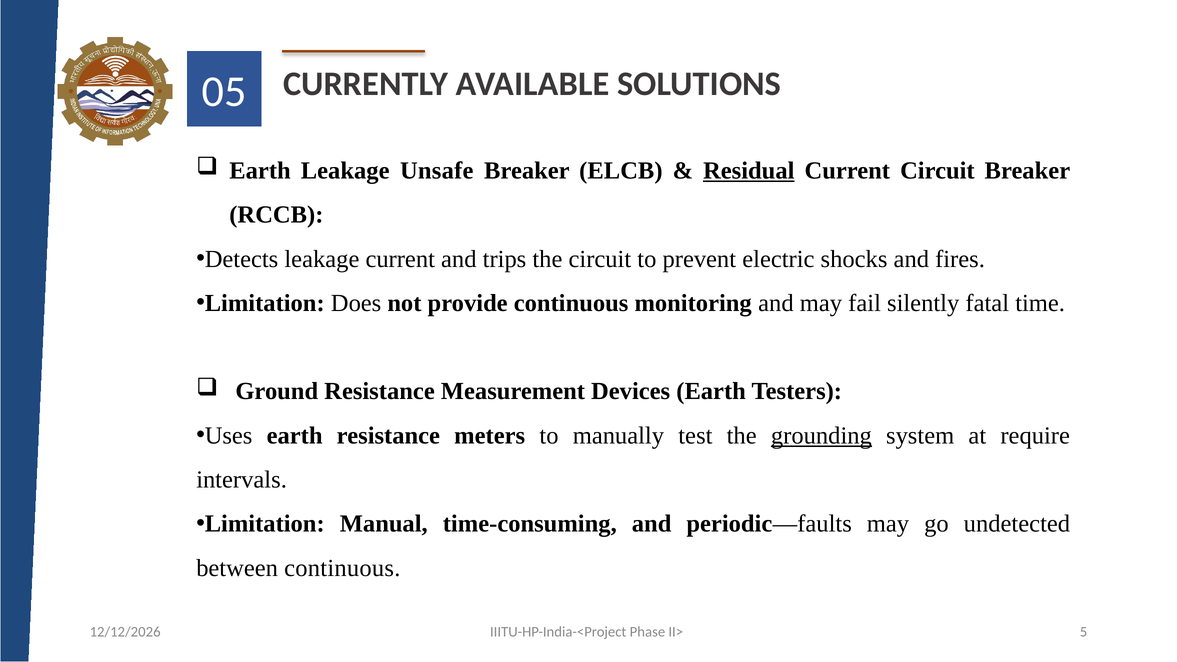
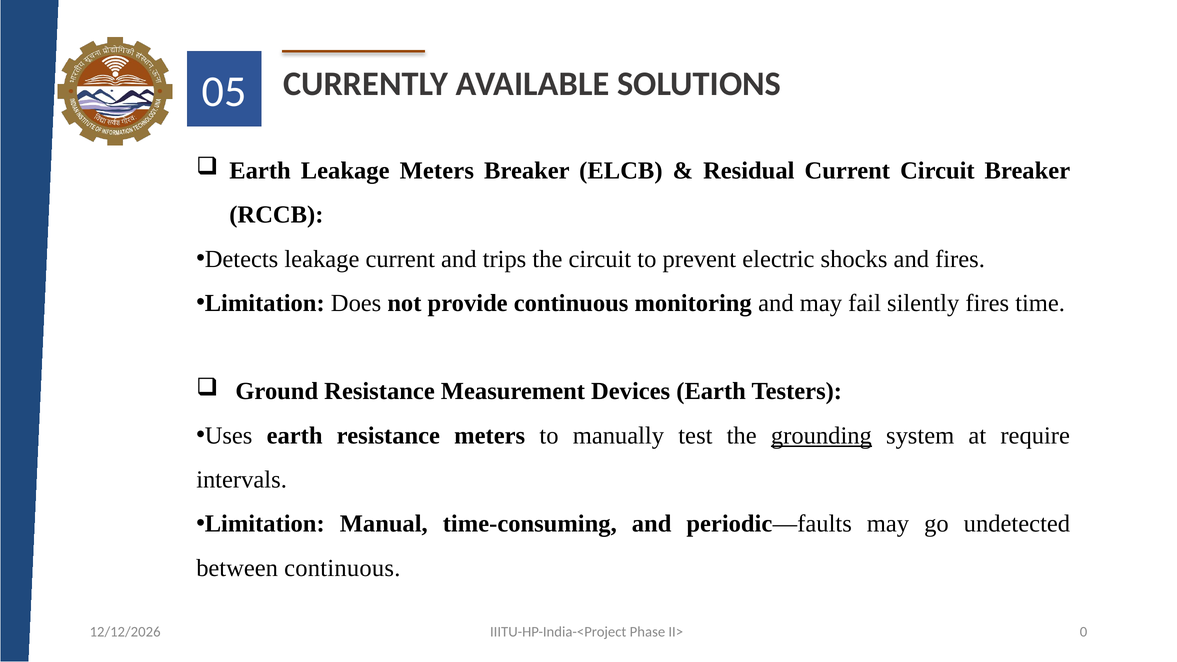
Leakage Unsafe: Unsafe -> Meters (437, 171)
Residual underline: present -> none (749, 171)
silently fatal: fatal -> fires (987, 303)
5: 5 -> 0 (1084, 632)
